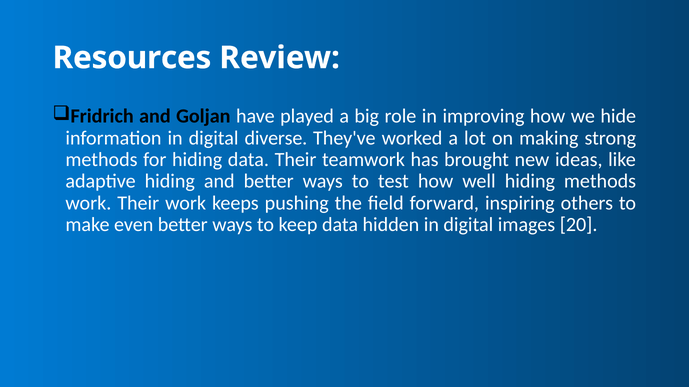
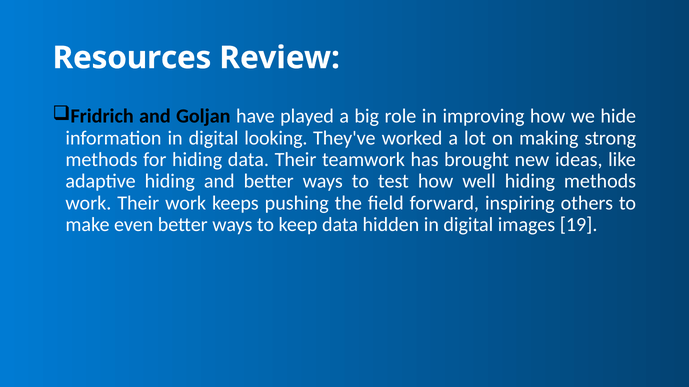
diverse: diverse -> looking (276, 138)
20: 20 -> 19 (579, 225)
